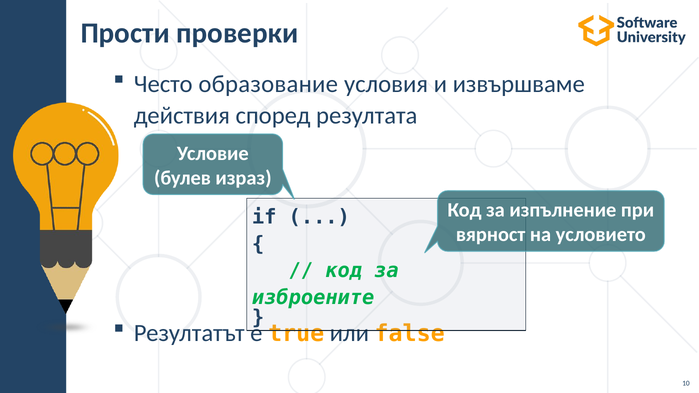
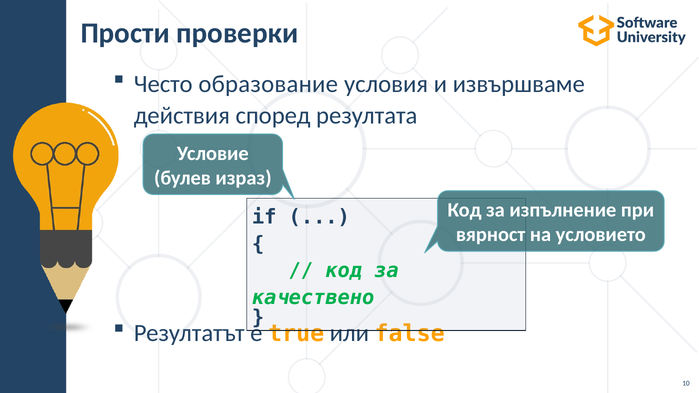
изброените: изброените -> качествено (313, 298)
